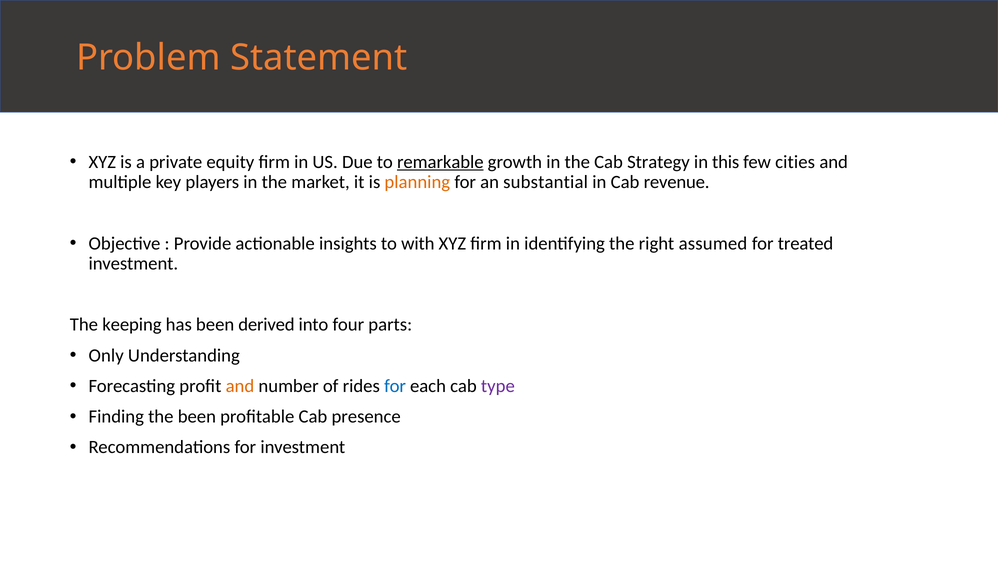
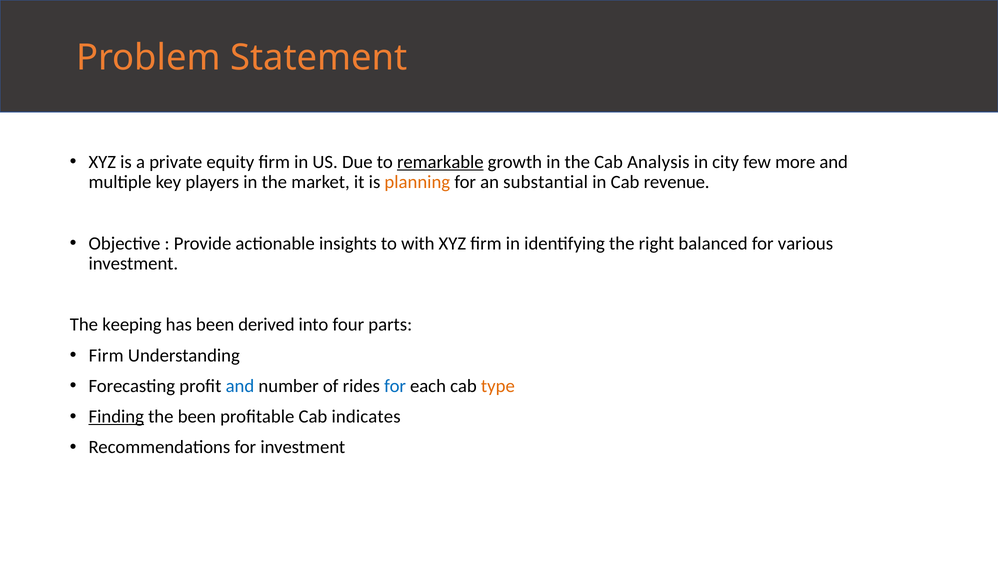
Strategy: Strategy -> Analysis (658, 162)
this: this -> city (726, 162)
cities: cities -> more (795, 162)
assumed: assumed -> balanced (713, 244)
treated: treated -> various (805, 244)
Only: Only -> Firm (106, 356)
and colour: orange -> blue (240, 386)
type colour: purple -> orange (498, 386)
Finding underline: none -> present (116, 417)
presence: presence -> indicates (366, 417)
